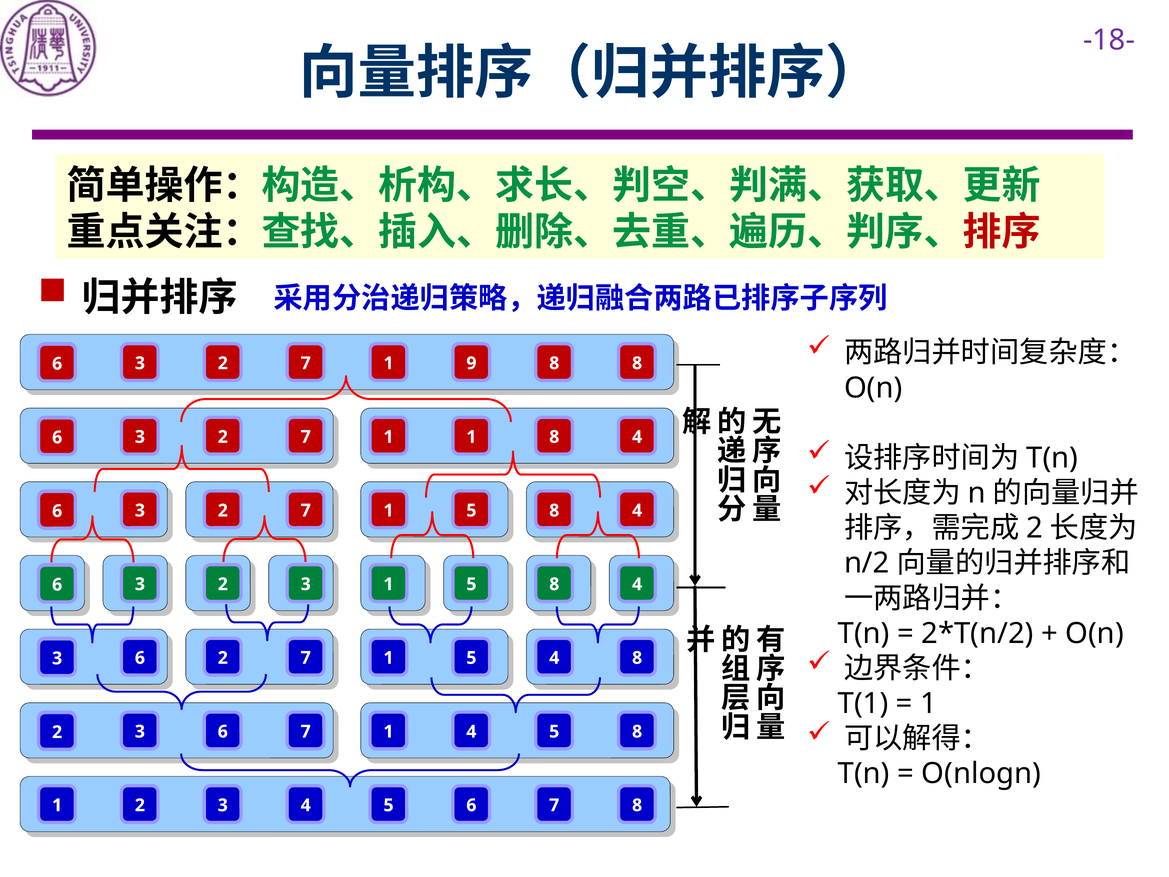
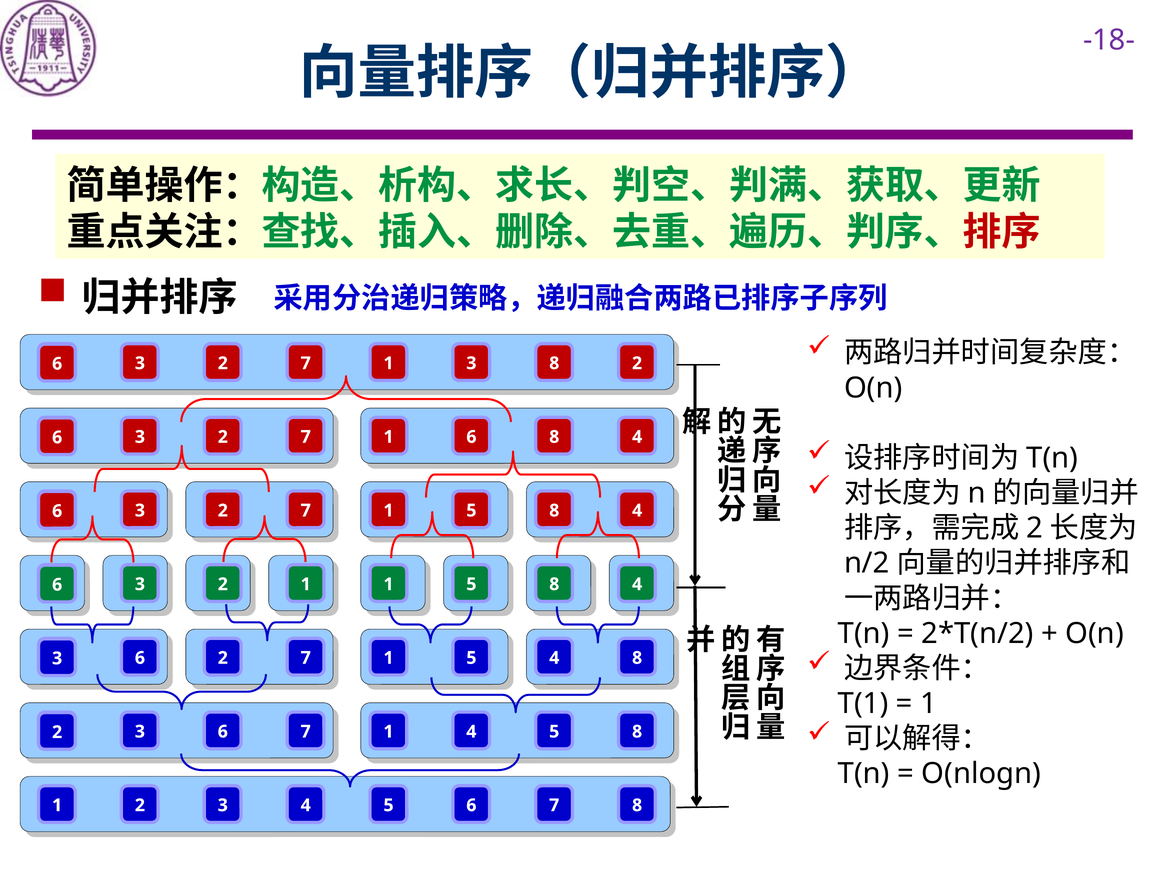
1 9: 9 -> 3 (471, 363)
8: 8 -> 2 (637, 363)
1 1: 1 -> 6 (471, 437)
3 2 3: 3 -> 1 (306, 584)
